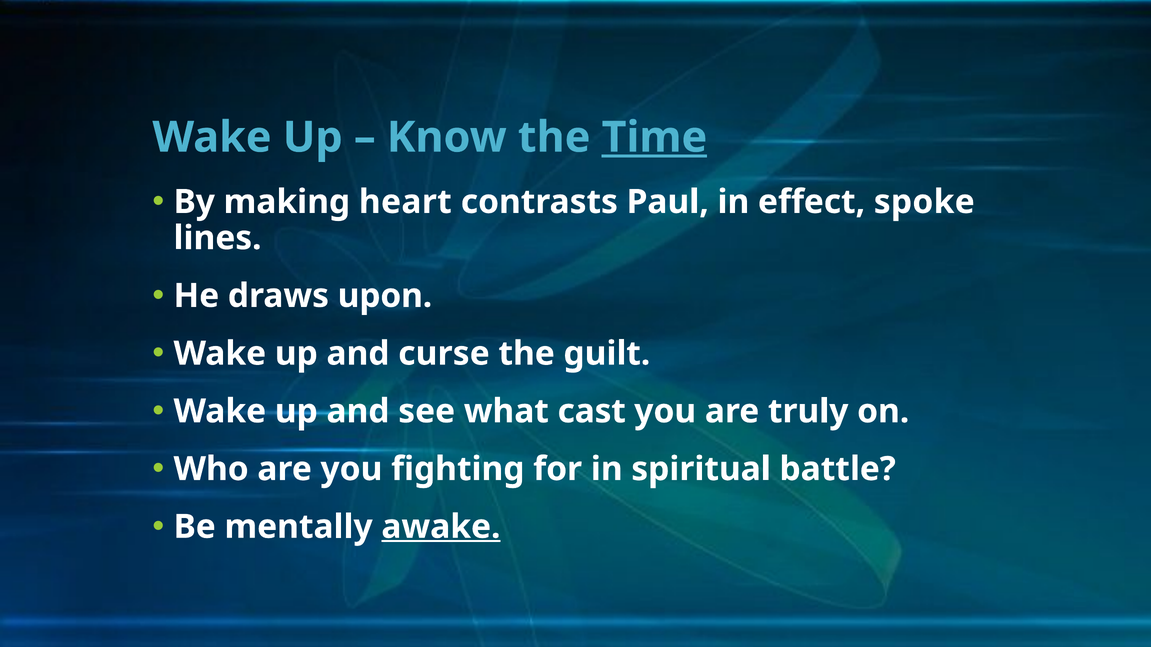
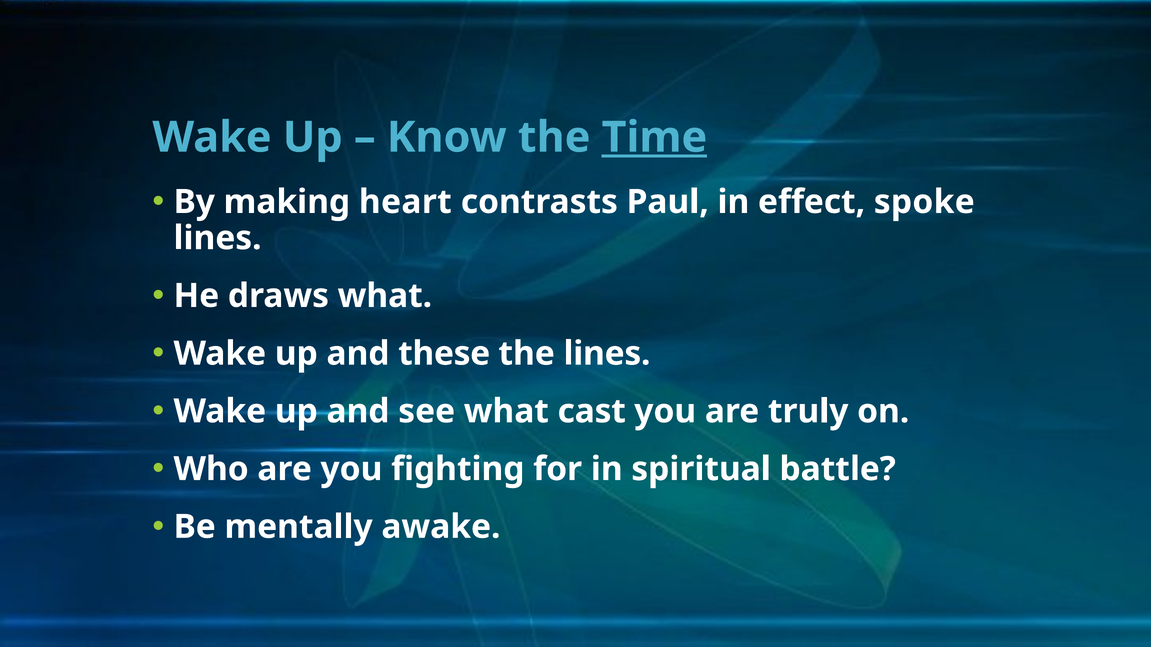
draws upon: upon -> what (385, 296)
curse: curse -> these (444, 354)
the guilt: guilt -> lines (607, 354)
awake underline: present -> none (441, 527)
